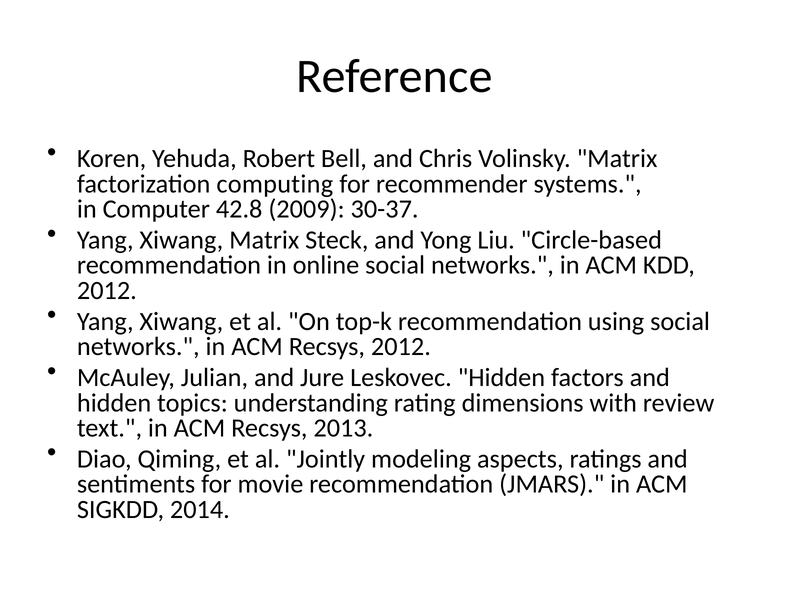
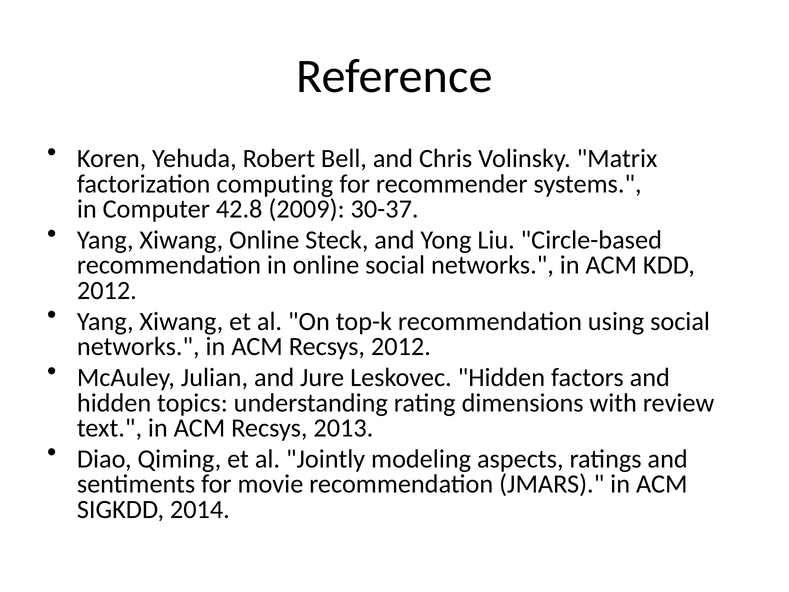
Xiwang Matrix: Matrix -> Online (264, 240)
